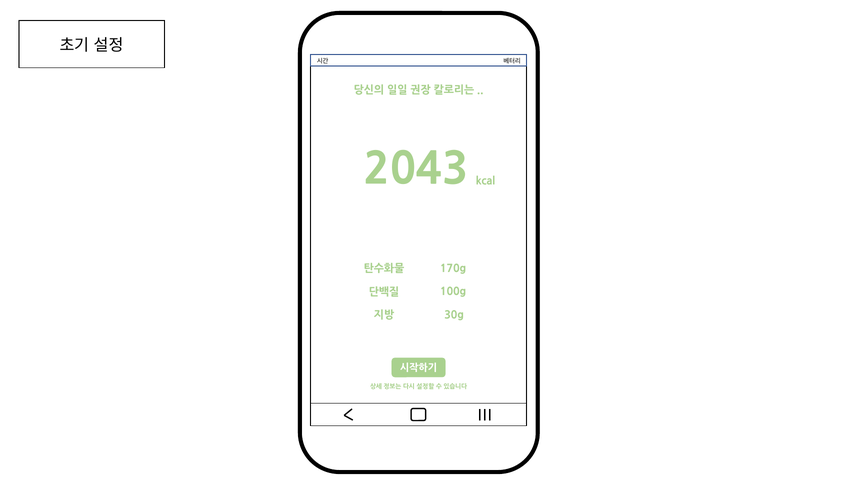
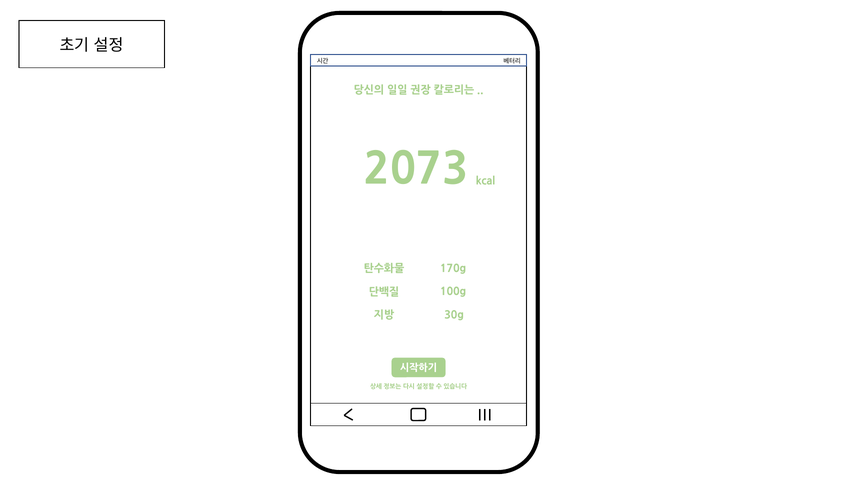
2043: 2043 -> 2073 (416, 170)
